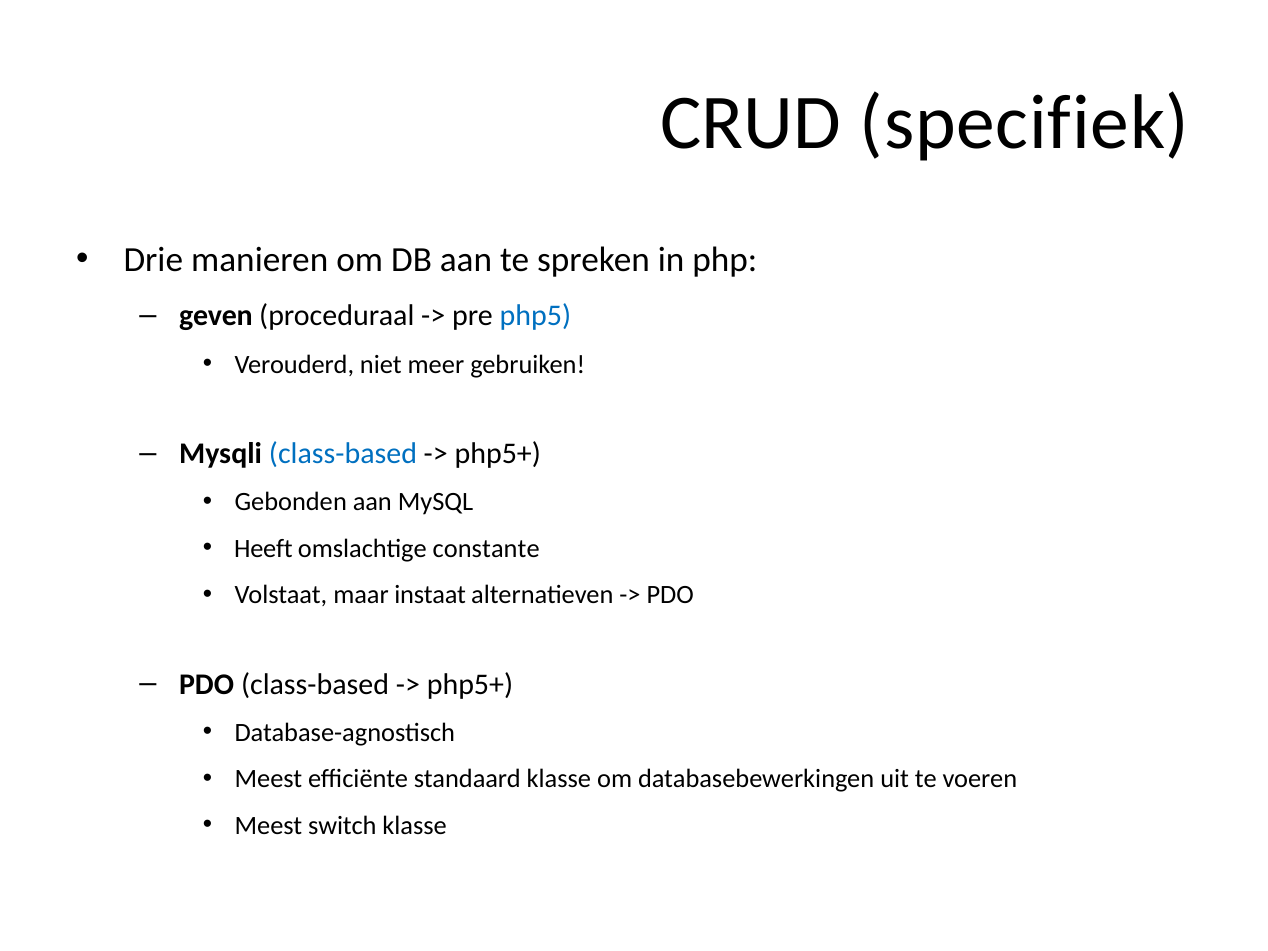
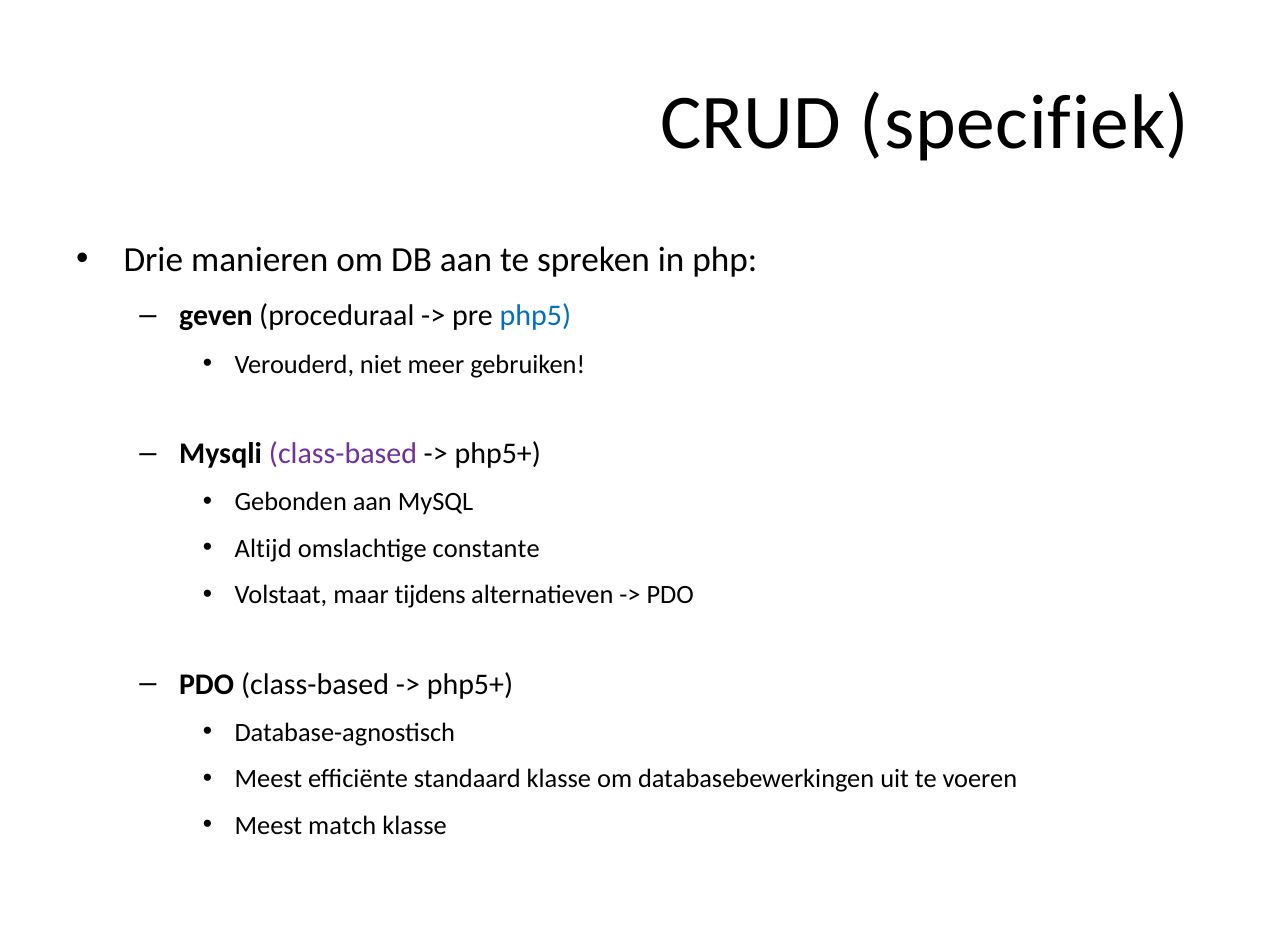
class-based colour: blue -> purple (343, 454)
Heeft: Heeft -> Altijd (263, 548)
instaat: instaat -> tijdens (430, 595)
switch: switch -> match (342, 825)
